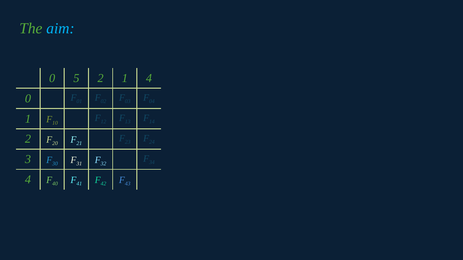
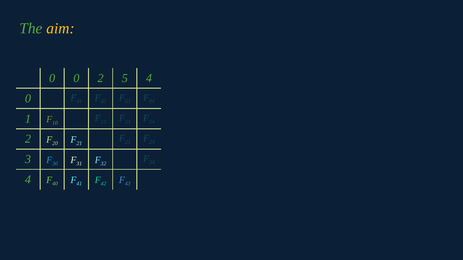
aim colour: light blue -> yellow (60, 28)
0 5: 5 -> 0 (76, 78)
2 1: 1 -> 5 (125, 78)
